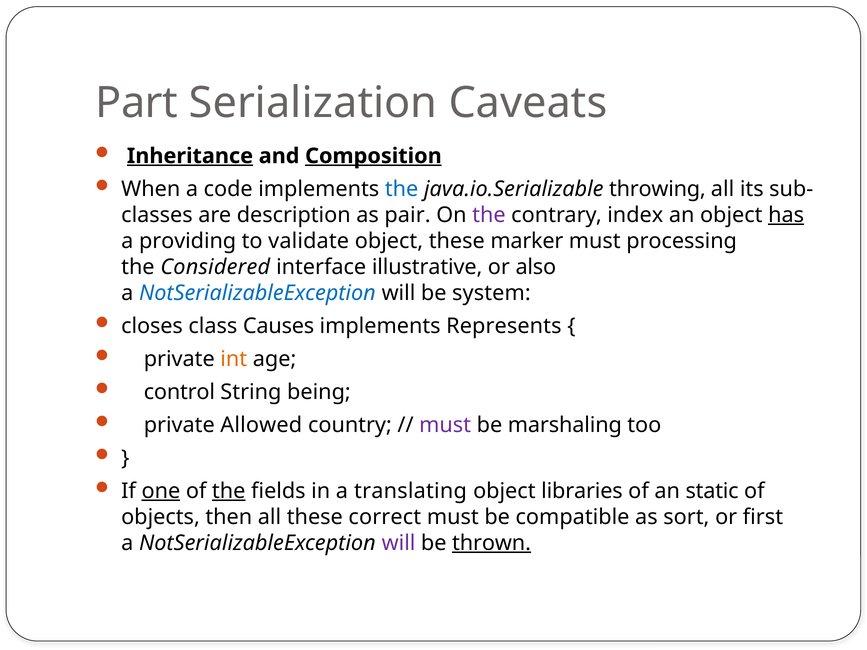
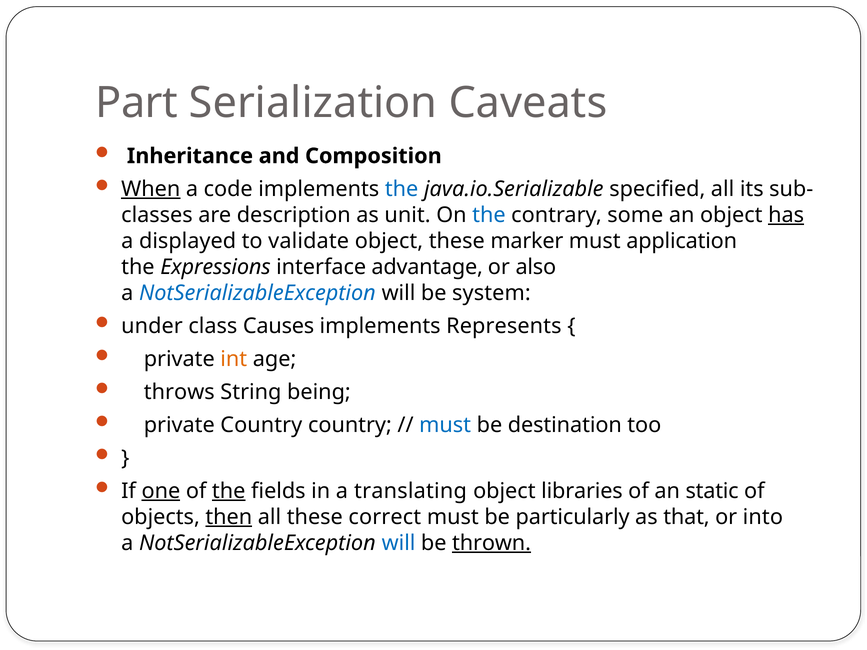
Inheritance underline: present -> none (190, 156)
Composition underline: present -> none (373, 156)
When underline: none -> present (151, 189)
throwing: throwing -> specified (657, 189)
pair: pair -> unit (408, 215)
the colour: purple -> blue (489, 215)
index: index -> some (635, 215)
providing: providing -> displayed (188, 241)
processing: processing -> application (682, 241)
Considered: Considered -> Expressions (215, 267)
illustrative: illustrative -> advantage (427, 267)
closes: closes -> under (152, 326)
control: control -> throws (179, 392)
private Allowed: Allowed -> Country (261, 425)
must colour: purple -> blue (445, 425)
marshaling: marshaling -> destination (565, 425)
then underline: none -> present (229, 517)
compatible: compatible -> particularly (573, 517)
sort: sort -> that (686, 517)
first: first -> into (763, 517)
will colour: purple -> blue (399, 543)
